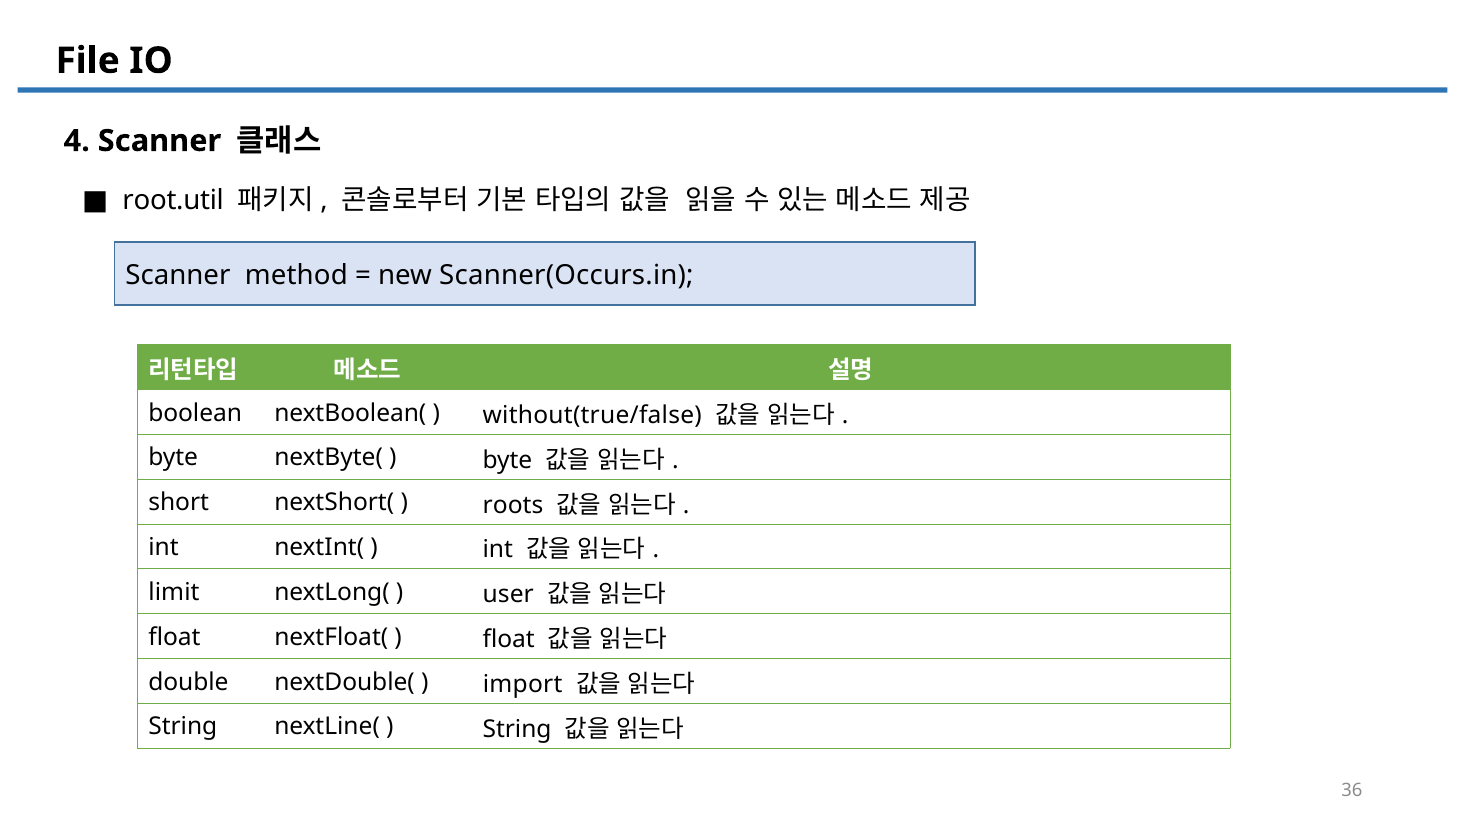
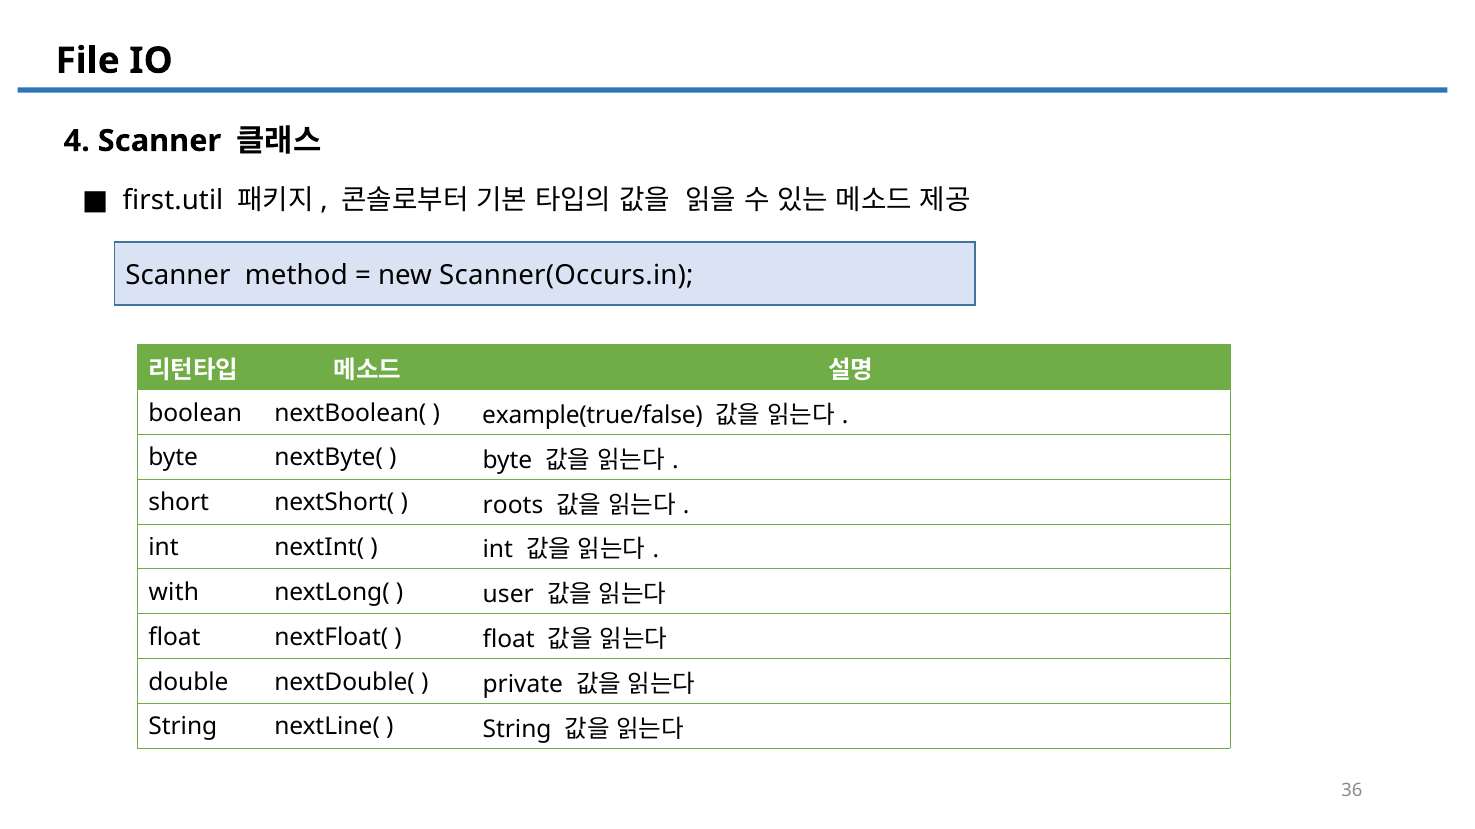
root.util: root.util -> first.util (173, 200)
without(true/false: without(true/false -> example(true/false (592, 416)
limit: limit -> with (174, 593)
import: import -> private (523, 685)
